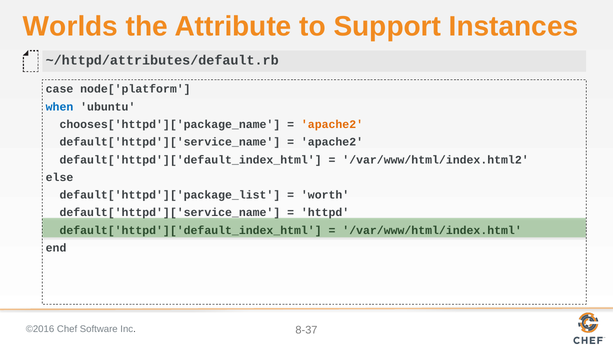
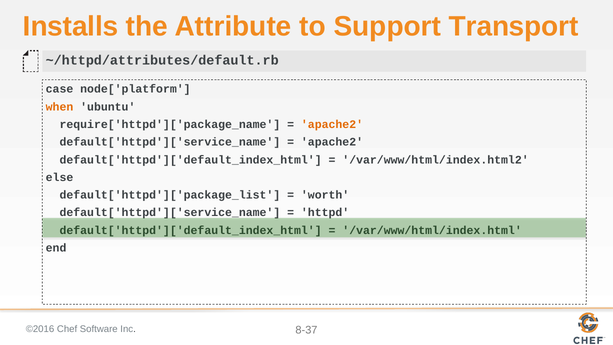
Worlds: Worlds -> Installs (71, 27)
Instances: Instances -> Transport (514, 27)
when colour: blue -> orange (60, 107)
chooses['httpd']['package_name: chooses['httpd']['package_name -> require['httpd']['package_name (170, 124)
